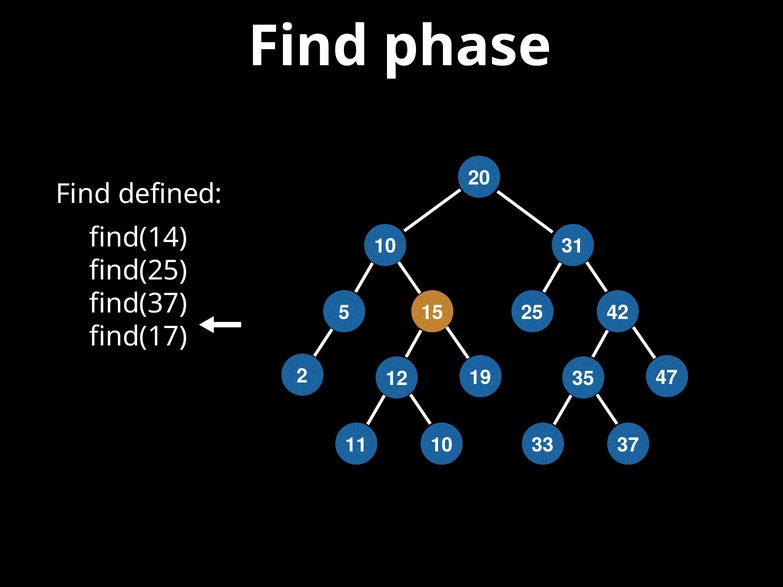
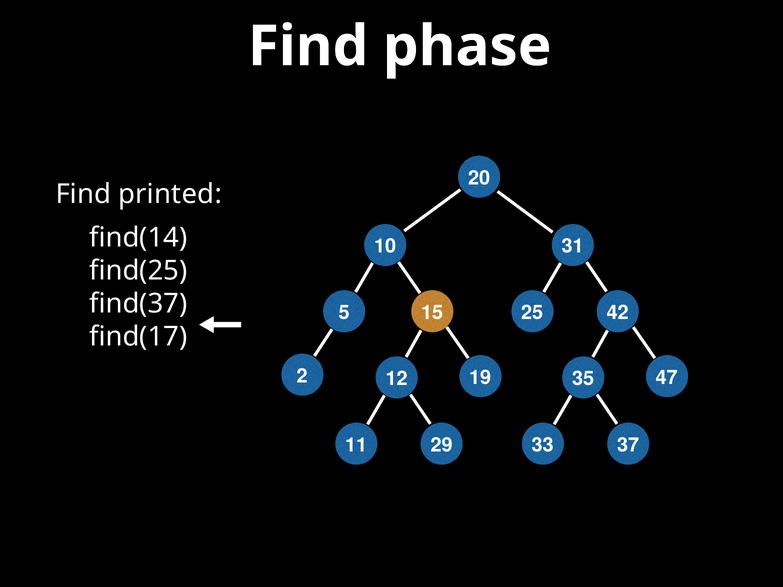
defined: defined -> printed (170, 194)
11 10: 10 -> 29 (442, 445)
